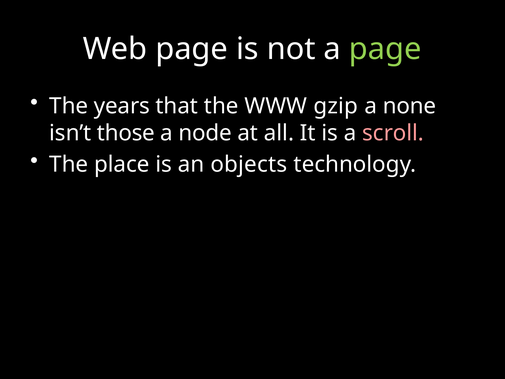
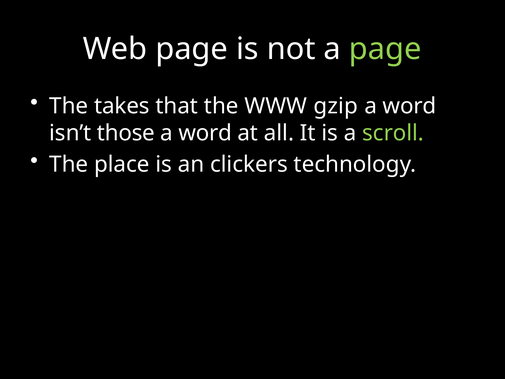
years: years -> takes (122, 106)
none: none -> word (409, 106)
node: node -> word (205, 133)
scroll colour: pink -> light green (393, 133)
objects: objects -> clickers (249, 164)
